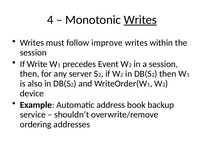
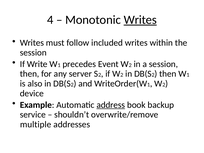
improve: improve -> included (107, 43)
address underline: none -> present (111, 105)
ordering: ordering -> multiple (36, 124)
